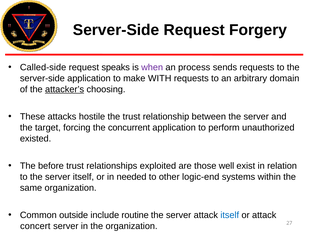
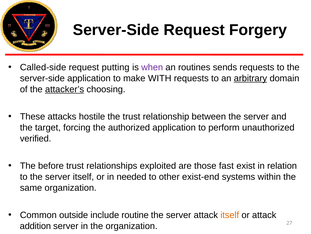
speaks: speaks -> putting (116, 67)
process: process -> routines (194, 67)
arbitrary underline: none -> present (250, 78)
concurrent: concurrent -> authorized (129, 127)
existed: existed -> verified (36, 138)
well: well -> fast (226, 165)
logic-end: logic-end -> exist-end (201, 176)
itself colour: blue -> orange (230, 214)
concert: concert -> addition (35, 225)
